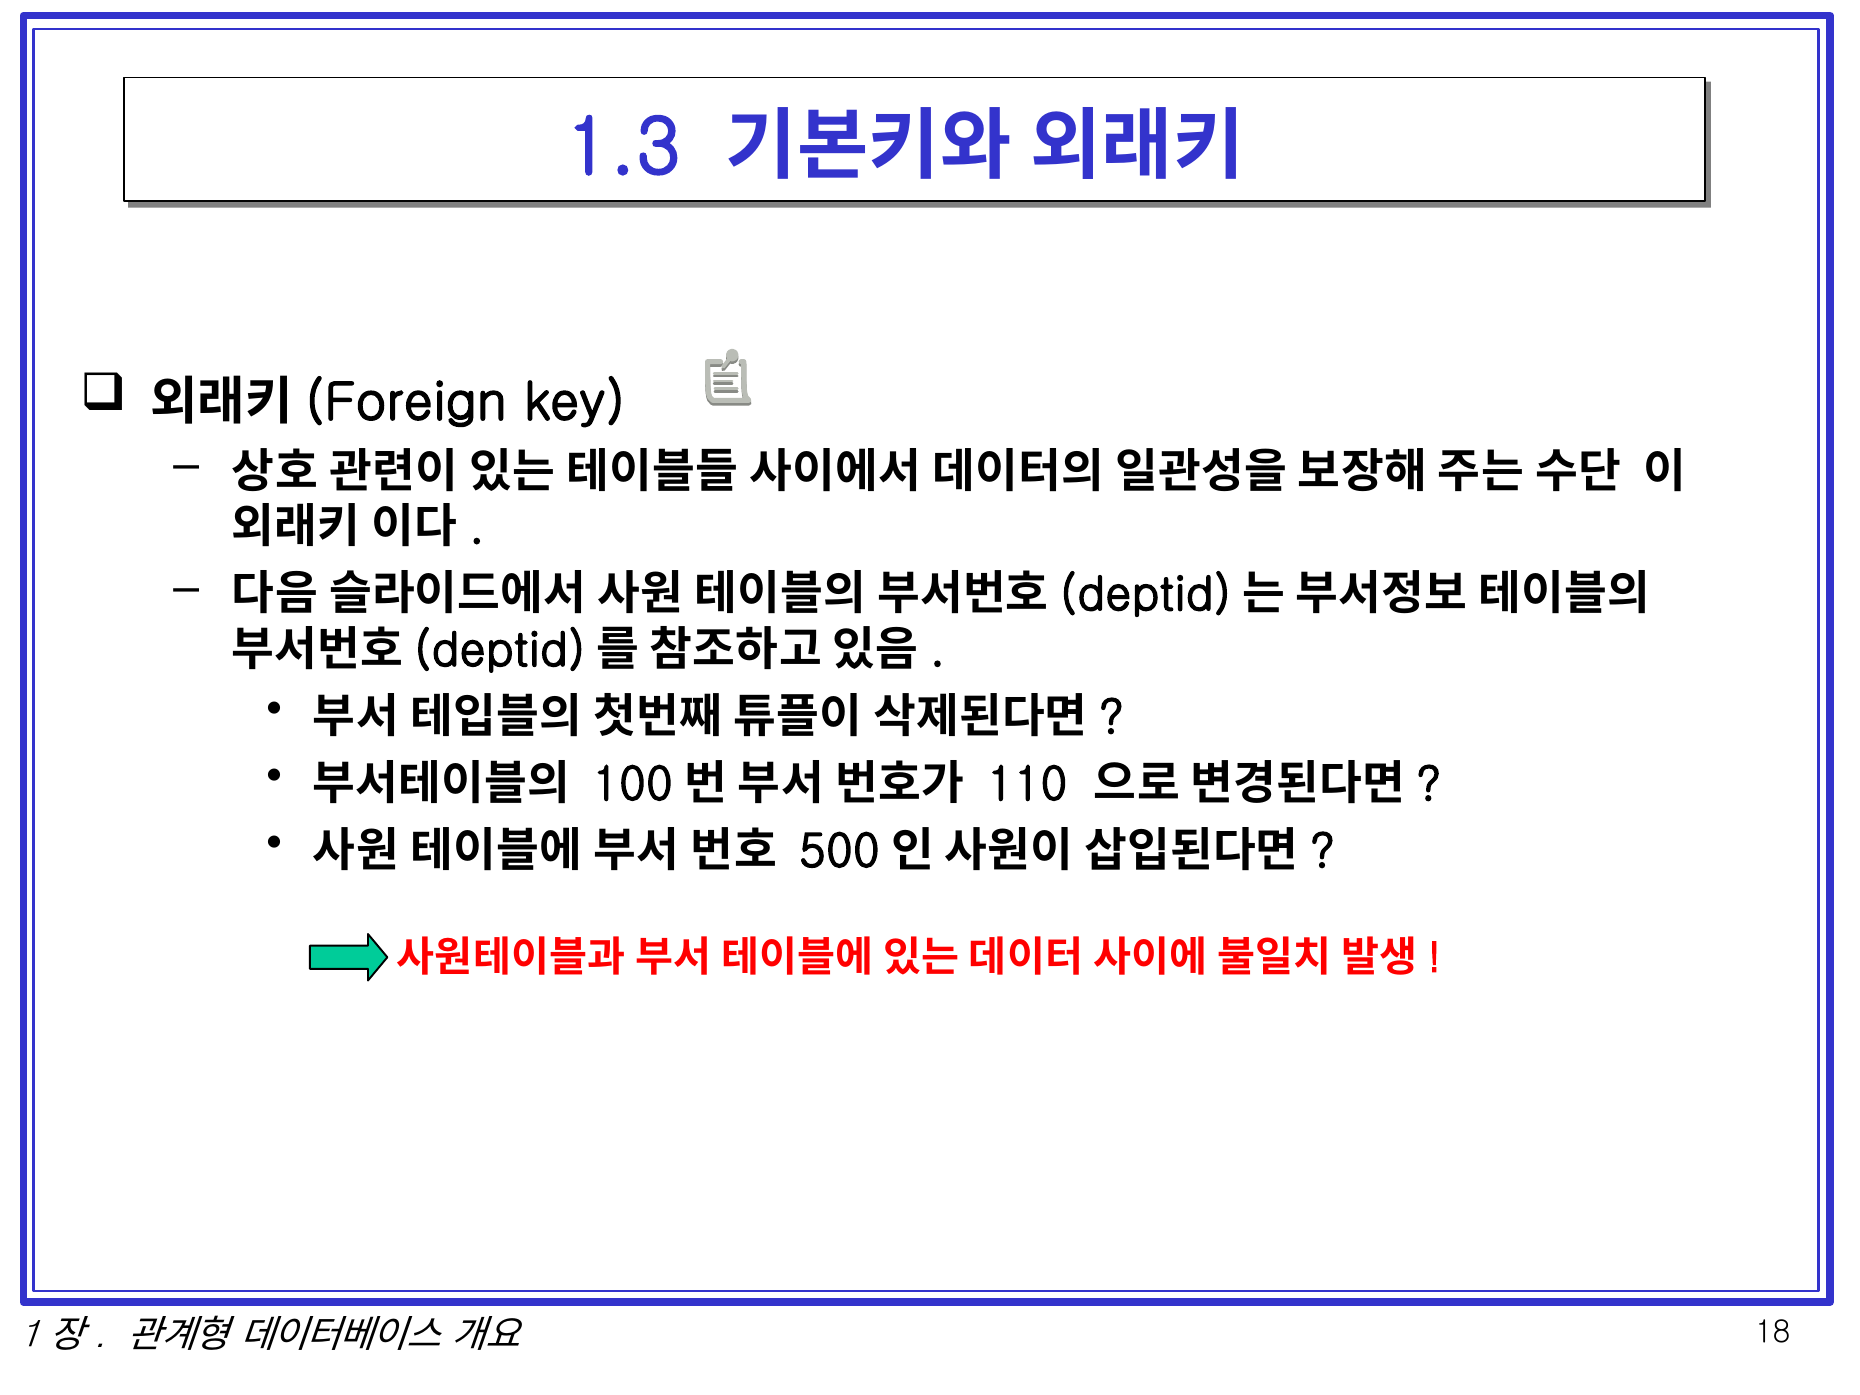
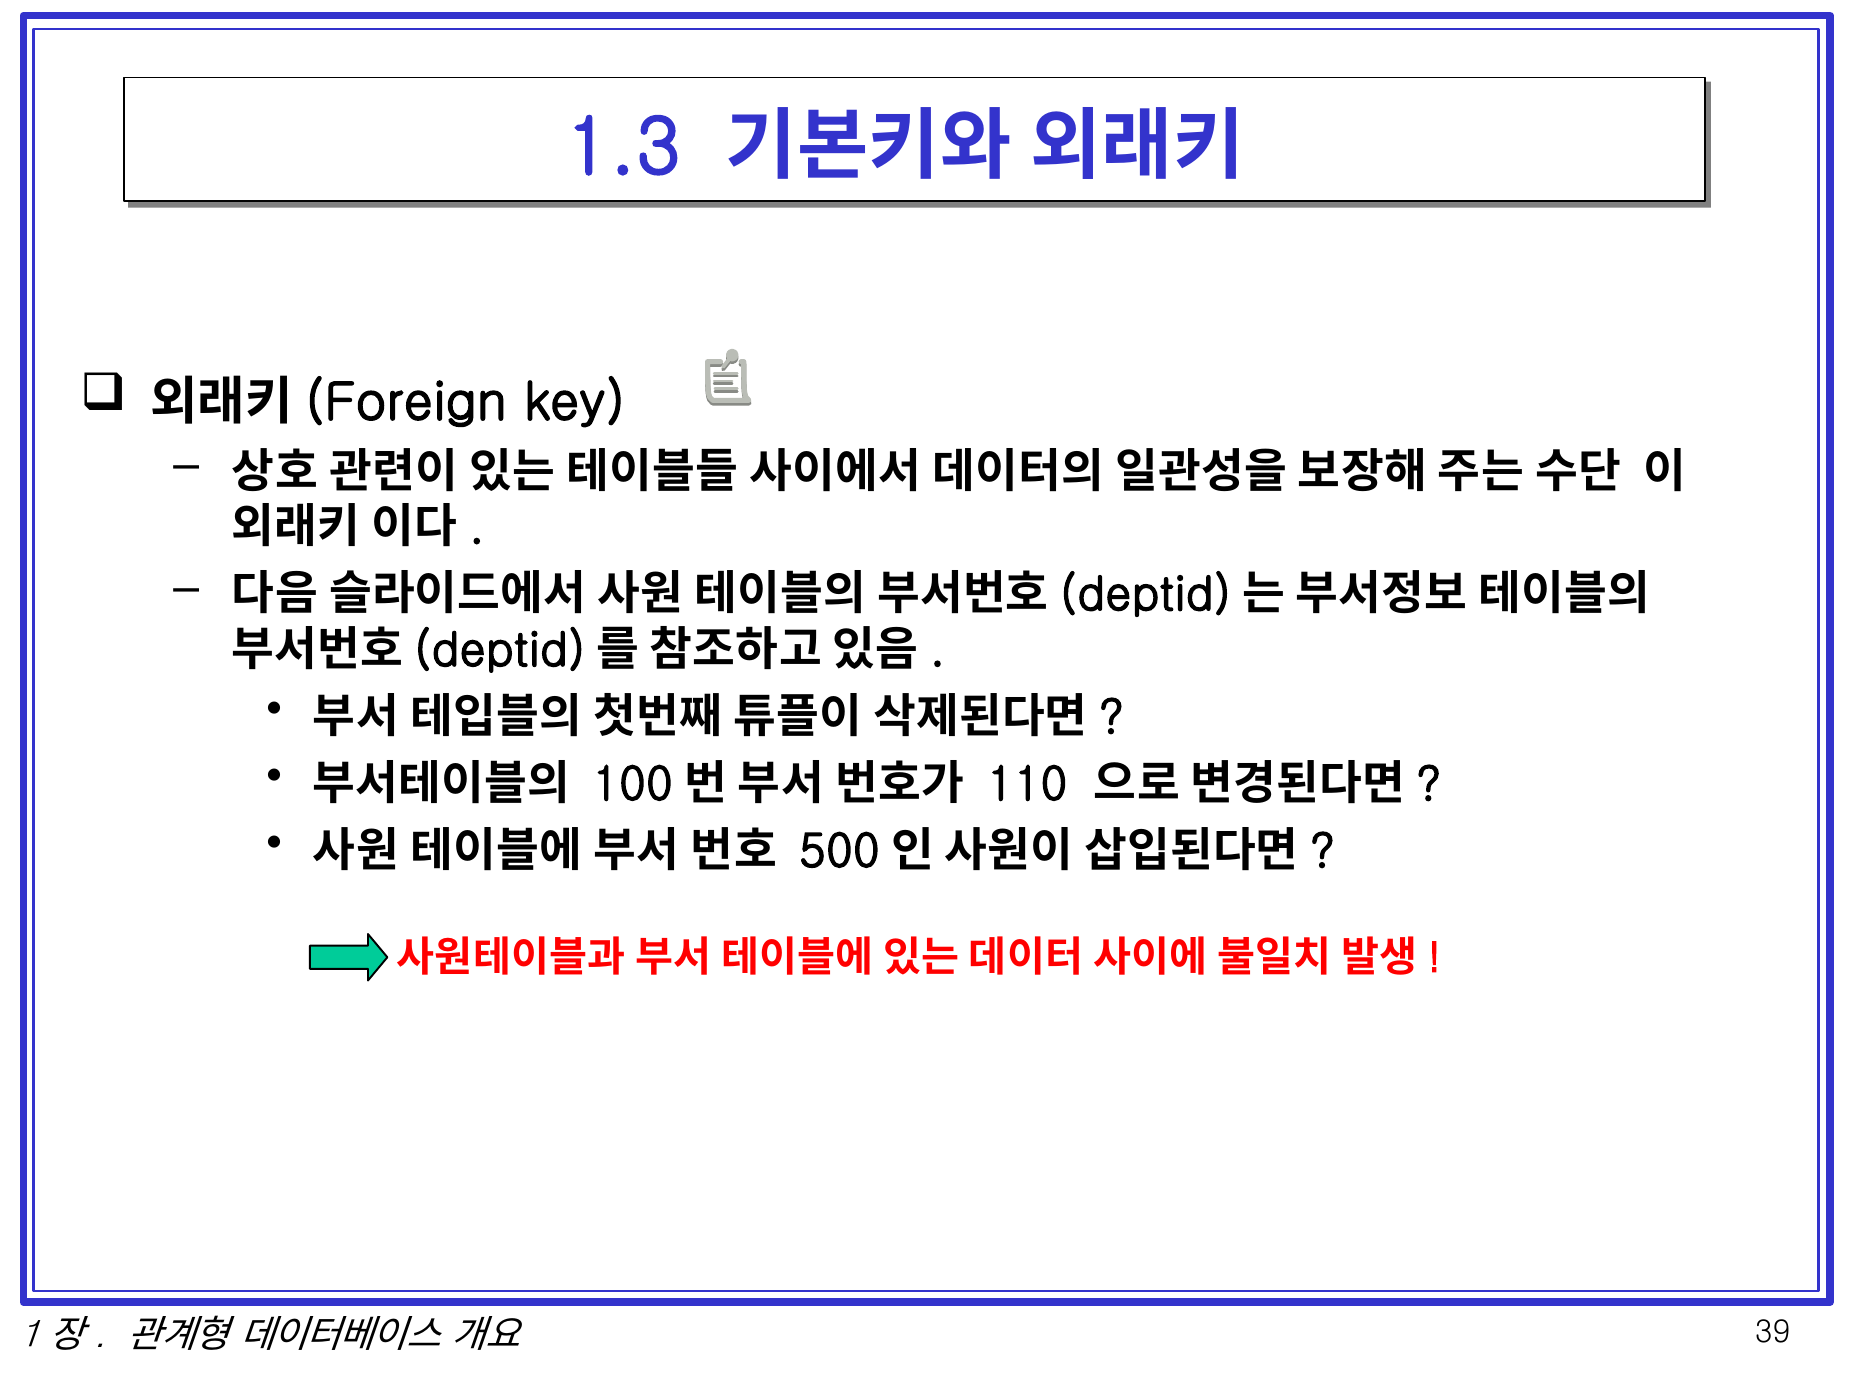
18: 18 -> 39 (1773, 1332)
